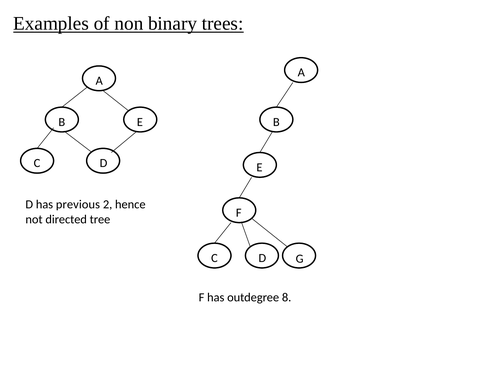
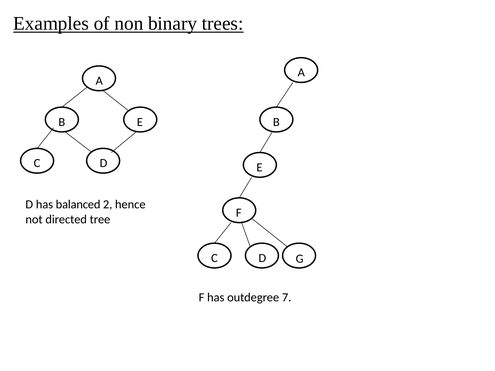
previous: previous -> balanced (78, 205)
8: 8 -> 7 (287, 297)
